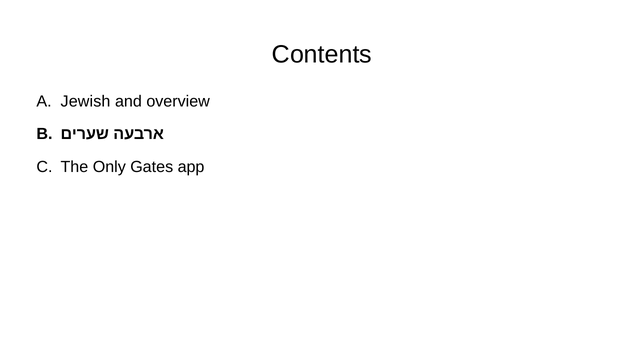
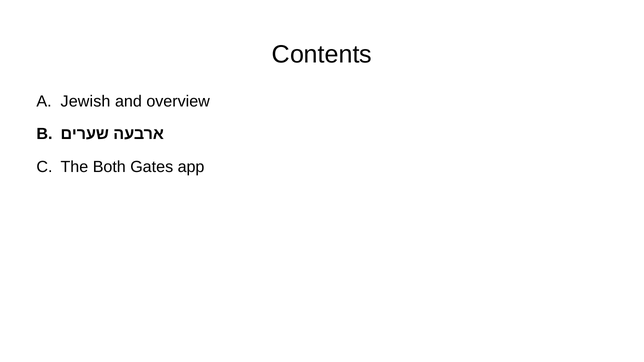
Only: Only -> Both (109, 167)
